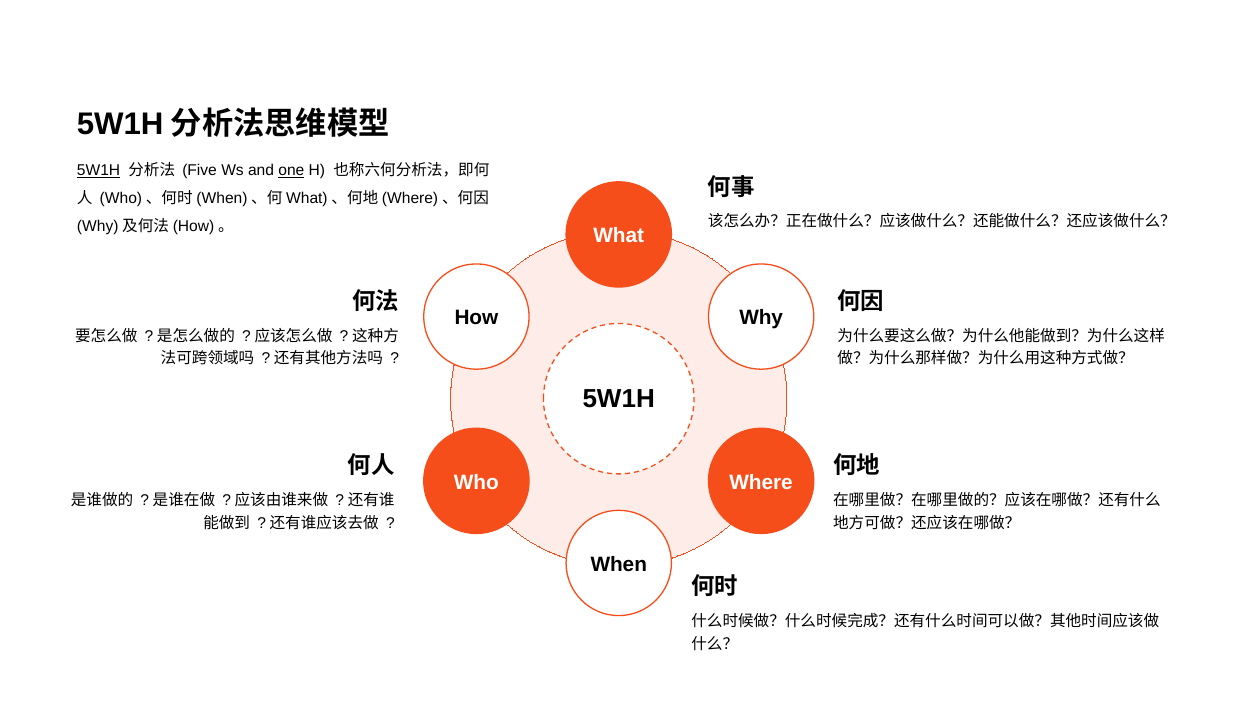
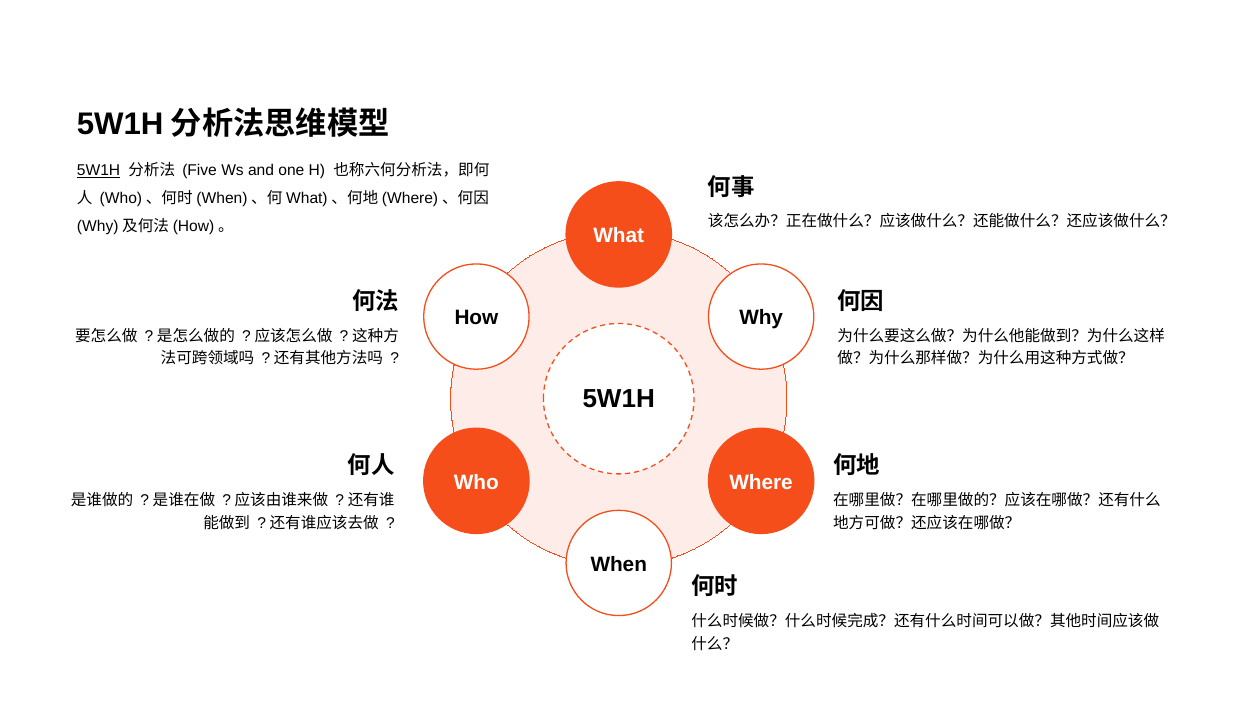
one underline: present -> none (291, 170)
